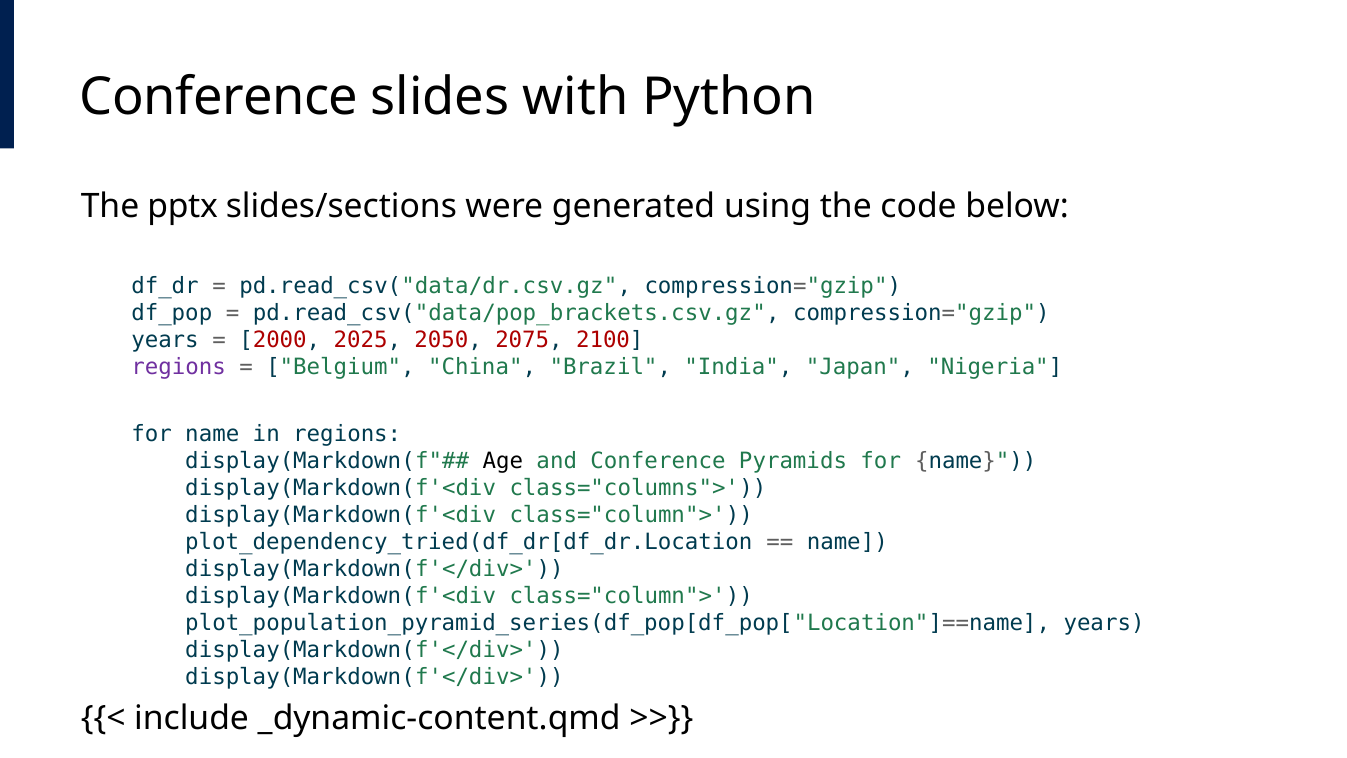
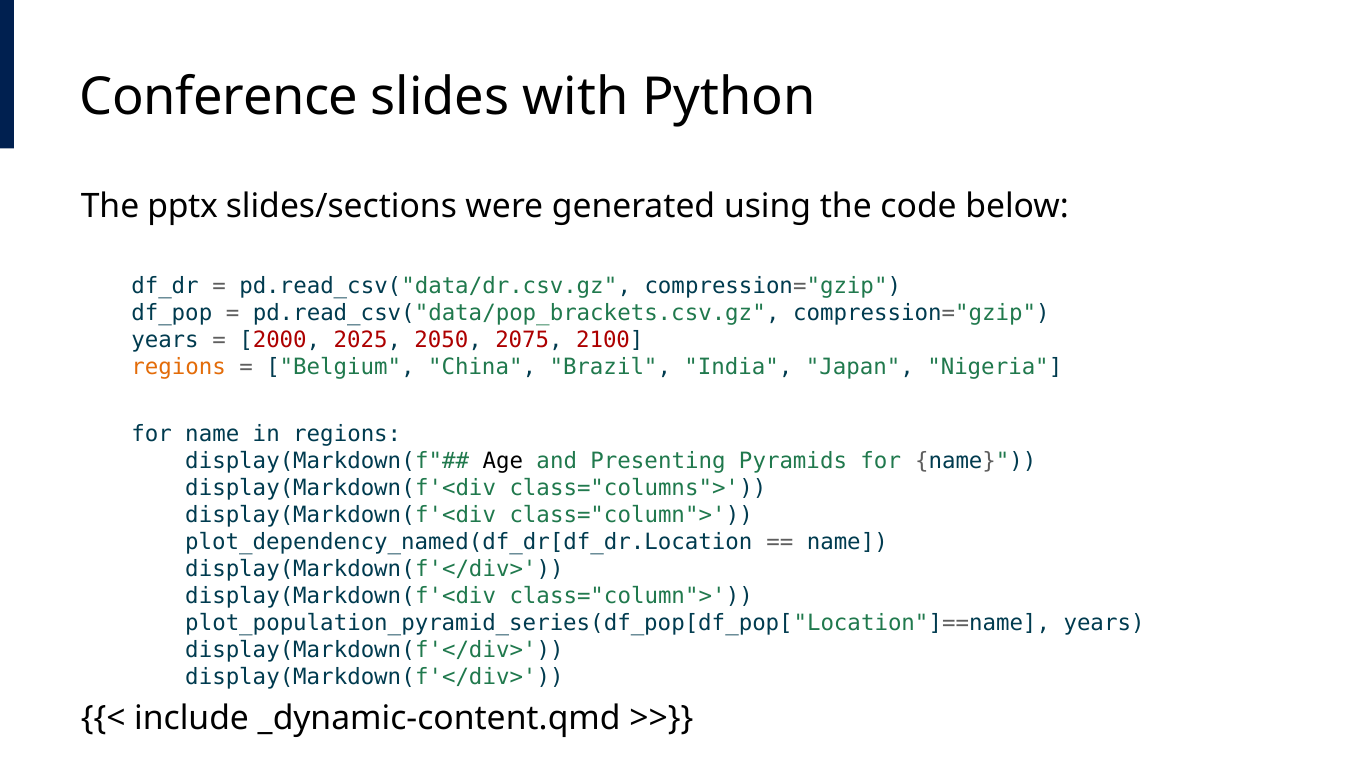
regions colour: purple -> orange (179, 367)
and Conference: Conference -> Presenting (658, 461)
plot_dependency_tried(df_dr[df_dr.Location: plot_dependency_tried(df_dr[df_dr.Location -> plot_dependency_named(df_dr[df_dr.Location (469, 542)
